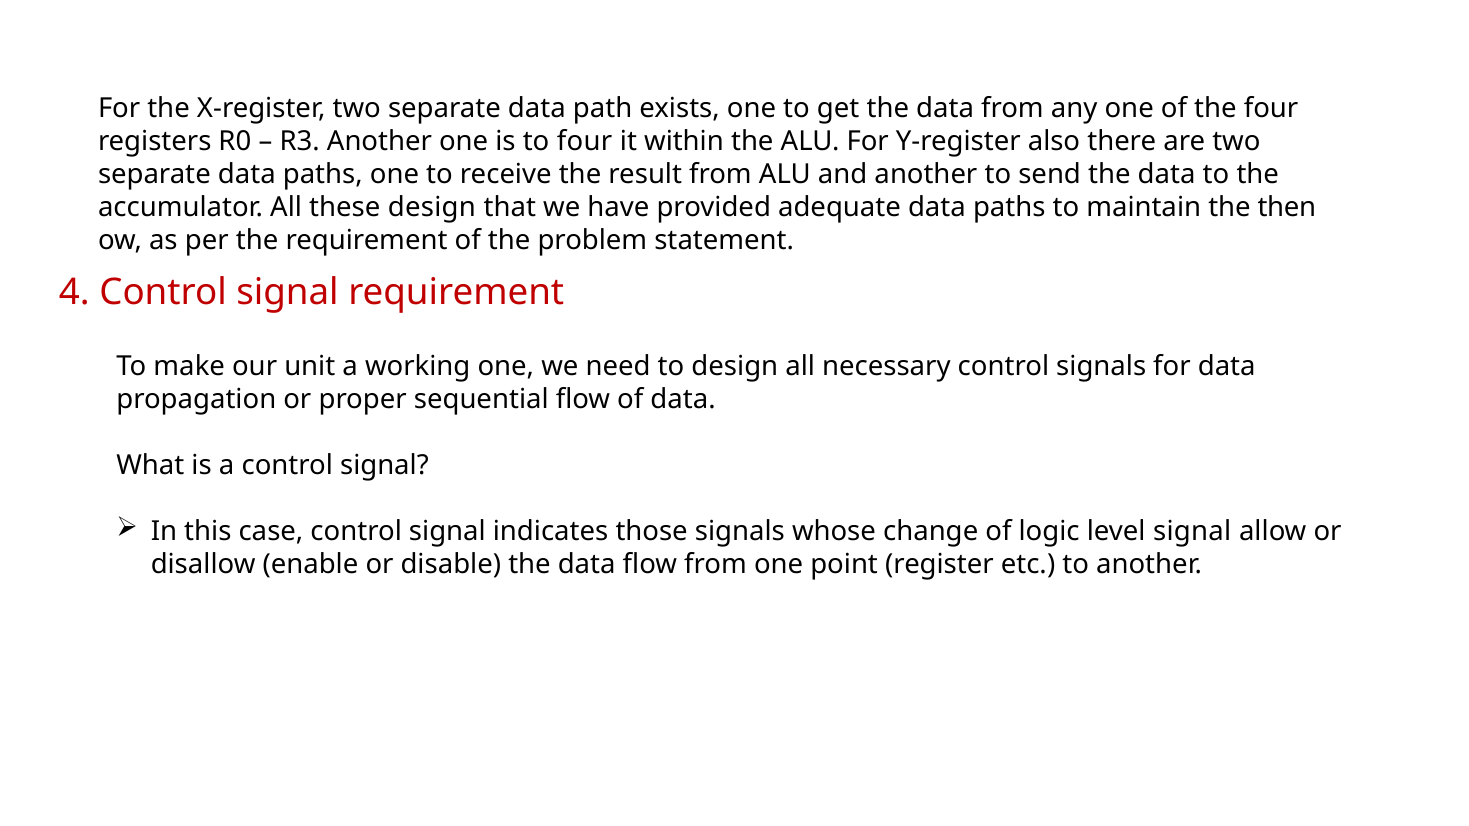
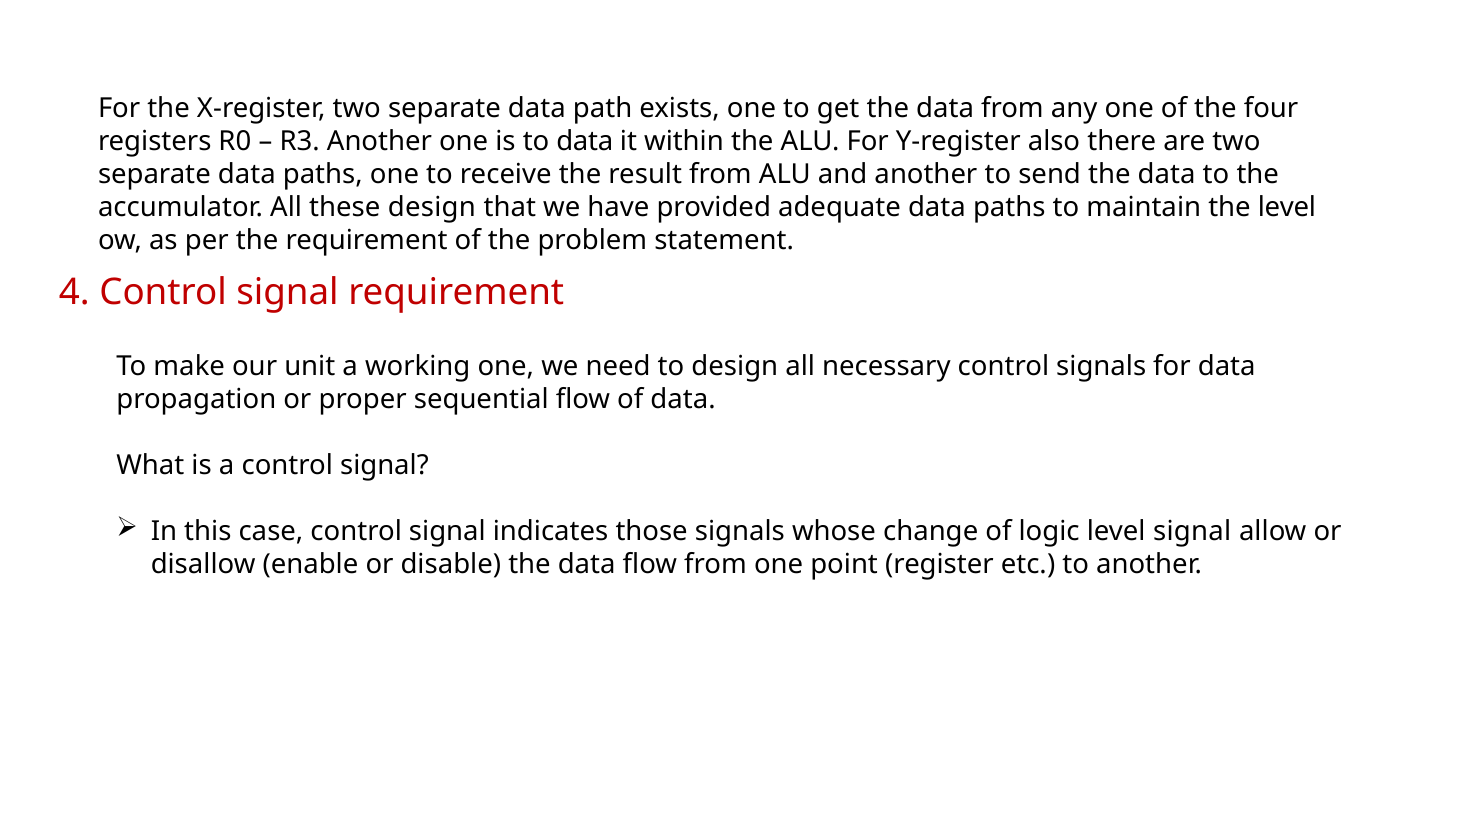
to four: four -> data (585, 141)
the then: then -> level (1287, 207)
